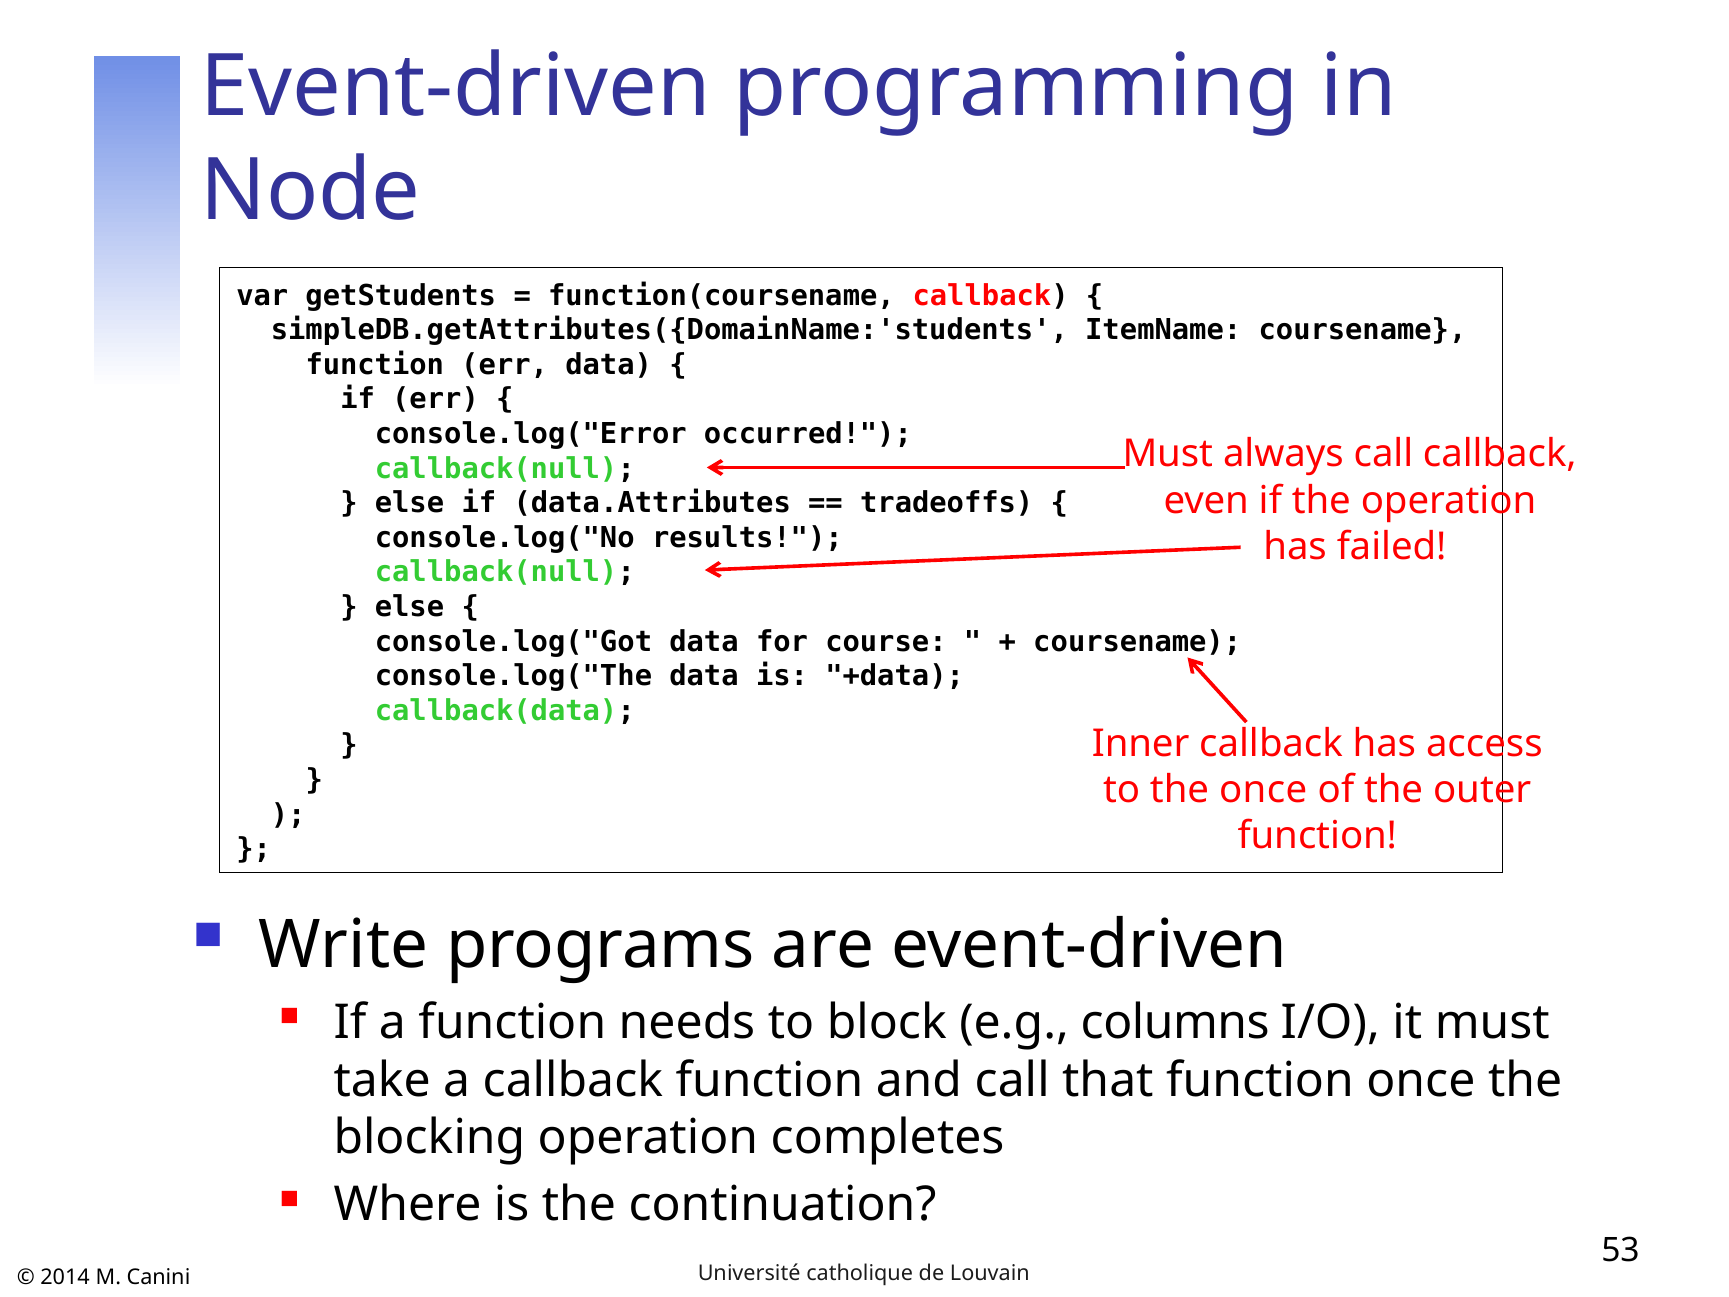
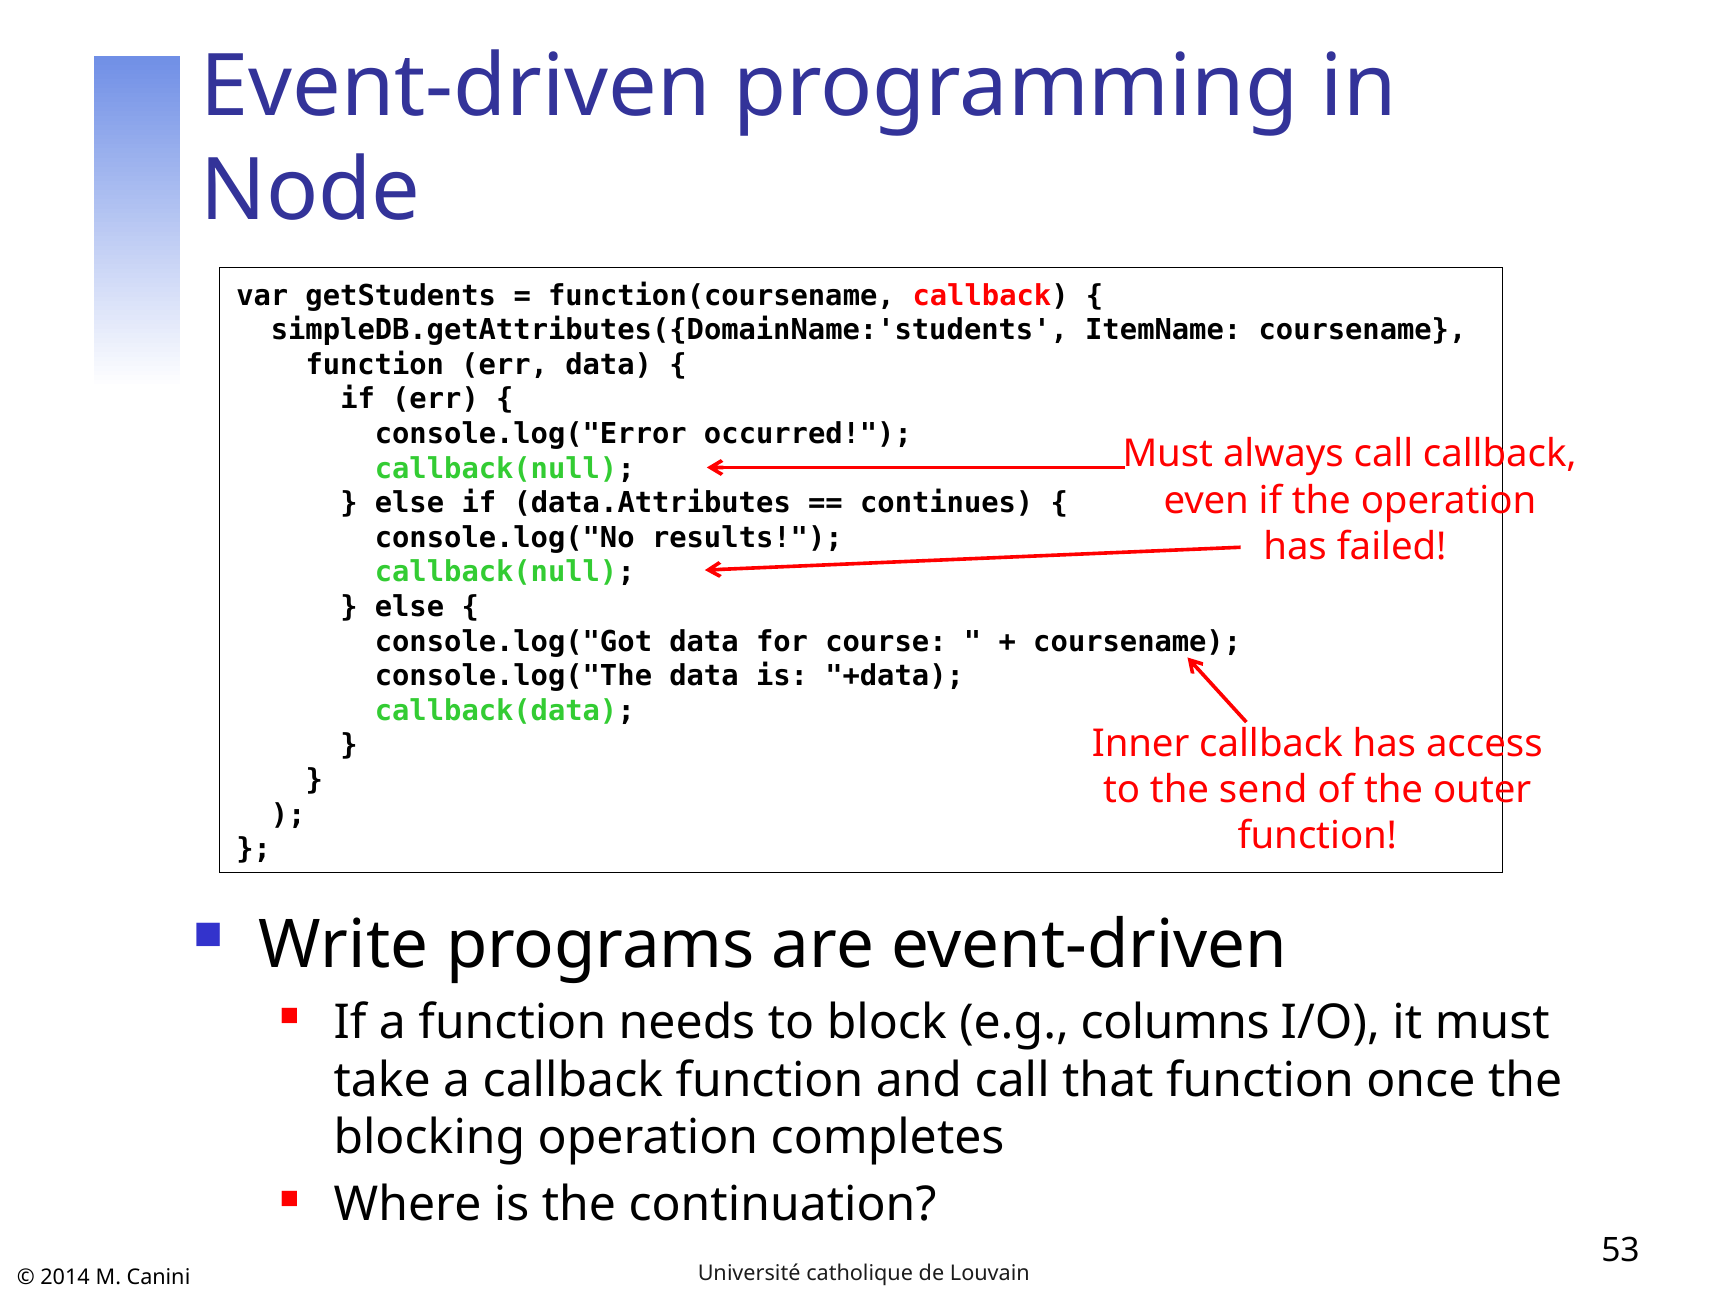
tradeoffs: tradeoffs -> continues (947, 503)
the once: once -> send (1263, 789)
